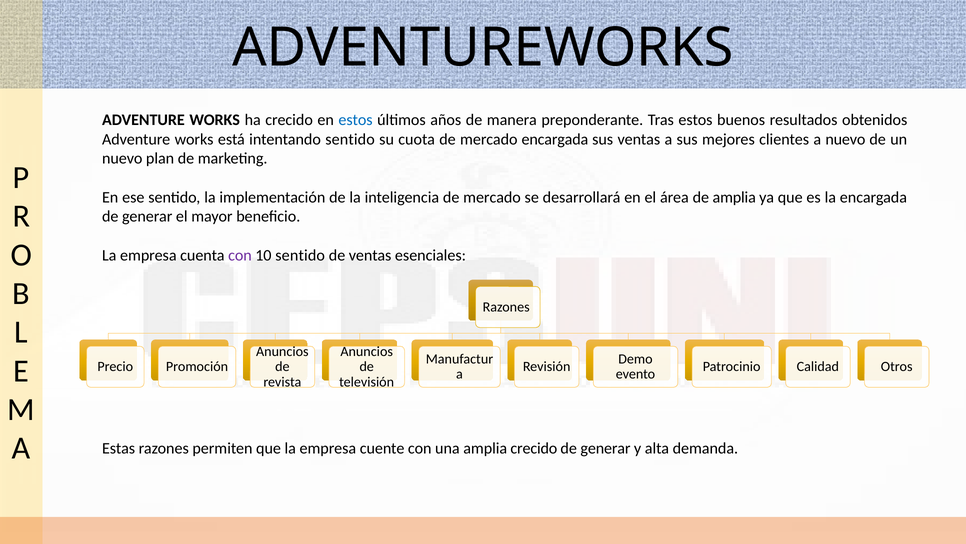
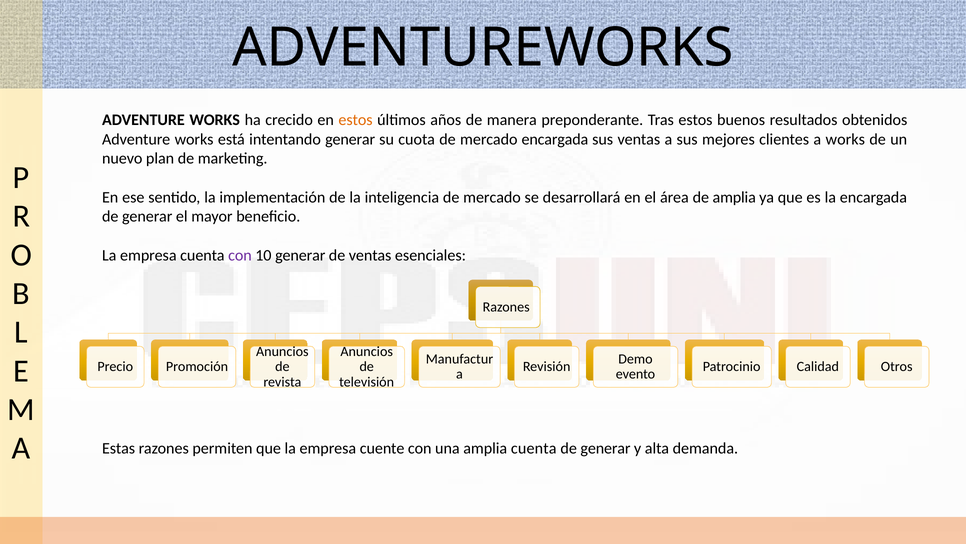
estos colour: blue -> orange (356, 120)
intentando sentido: sentido -> generar (350, 139)
a nuevo: nuevo -> works (845, 139)
10 sentido: sentido -> generar (300, 255)
amplia crecido: crecido -> cuenta (534, 448)
